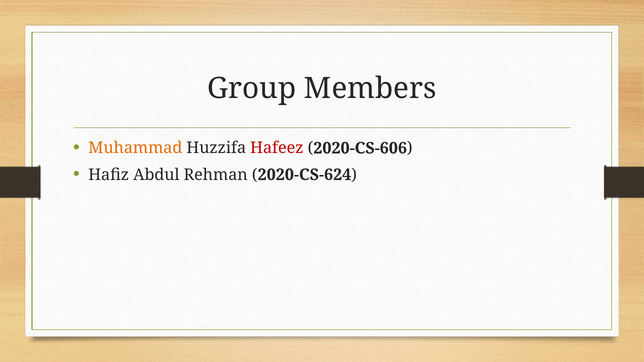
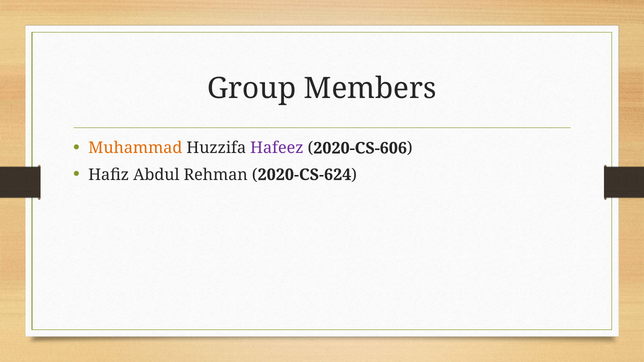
Hafeez colour: red -> purple (277, 148)
